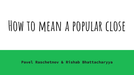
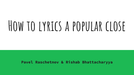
mean: mean -> lyrics (50, 26)
